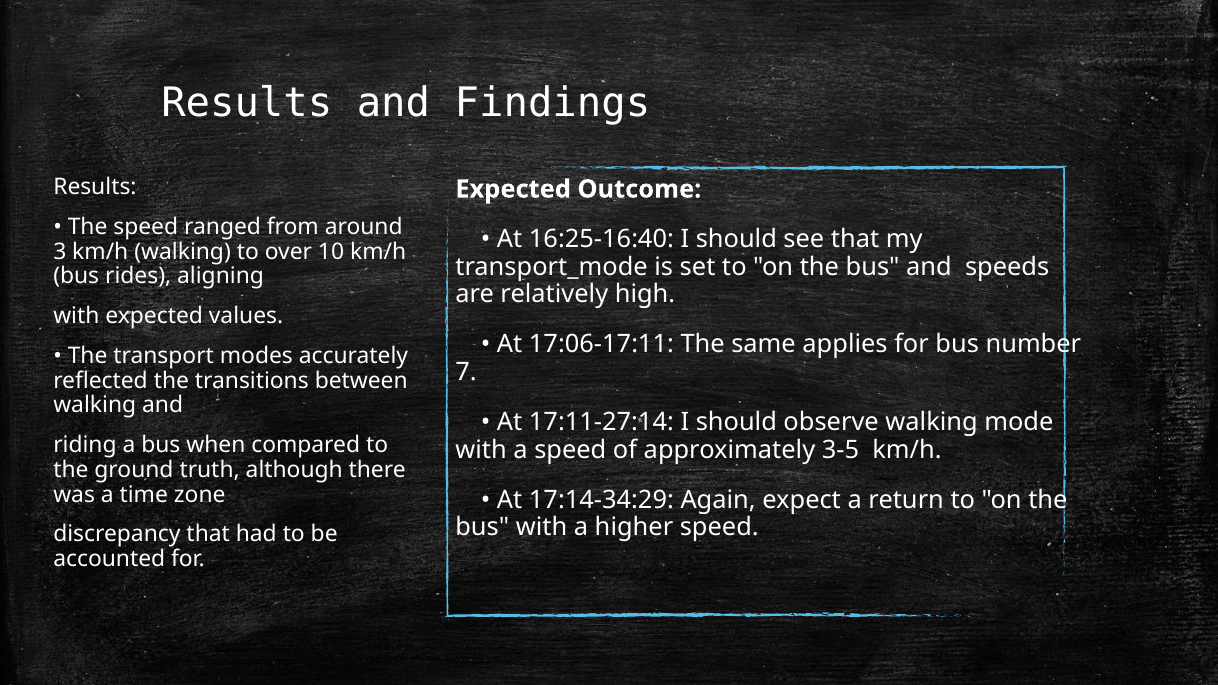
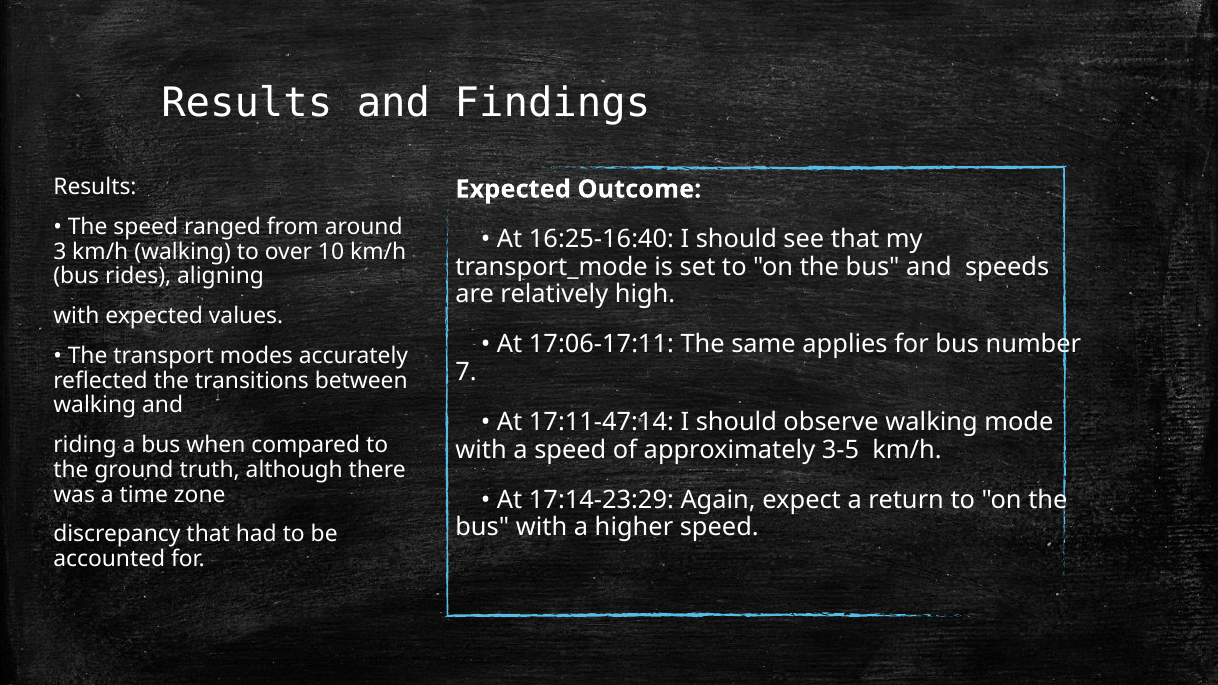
17:11-27:14: 17:11-27:14 -> 17:11-47:14 (601, 422)
17:14-34:29: 17:14-34:29 -> 17:14-23:29 (601, 500)
